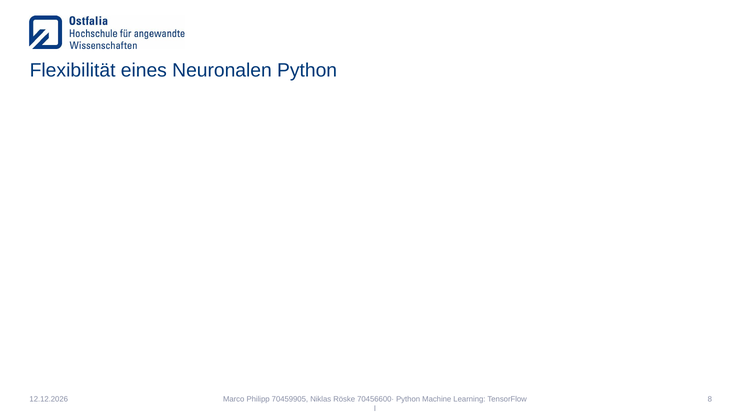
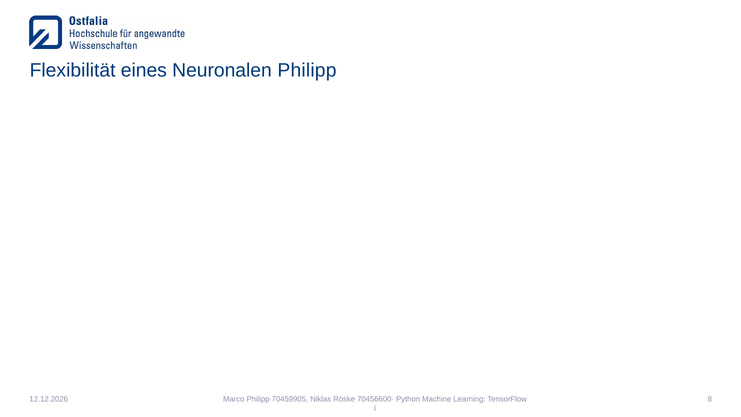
Neuronalen Python: Python -> Philipp (307, 71)
